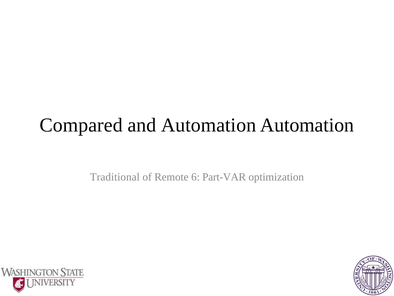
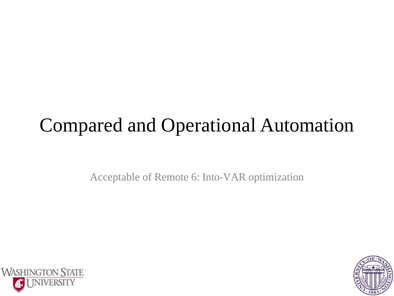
and Automation: Automation -> Operational (209, 125)
Traditional: Traditional -> Acceptable (115, 177)
Part-VAR: Part-VAR -> Into-VAR (224, 177)
